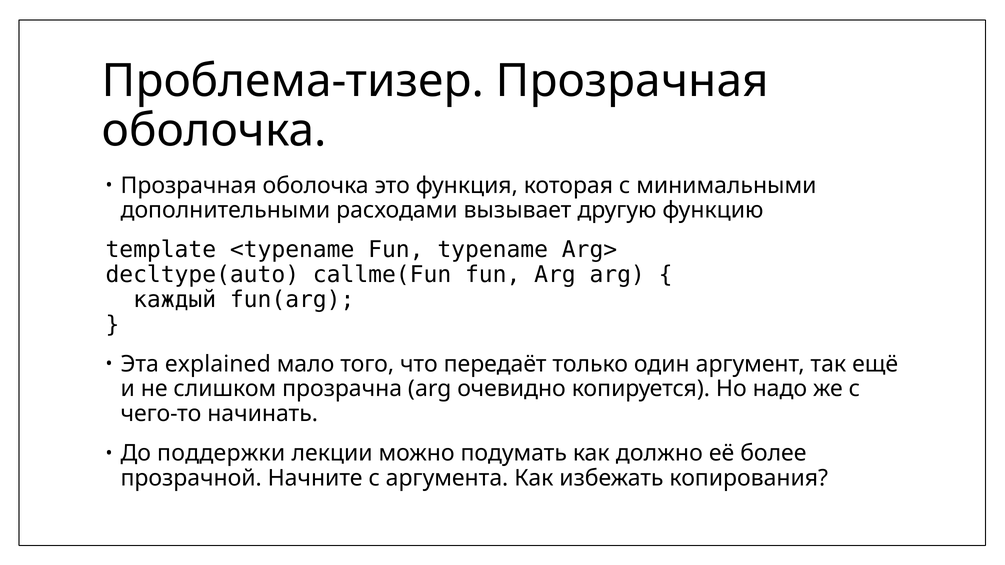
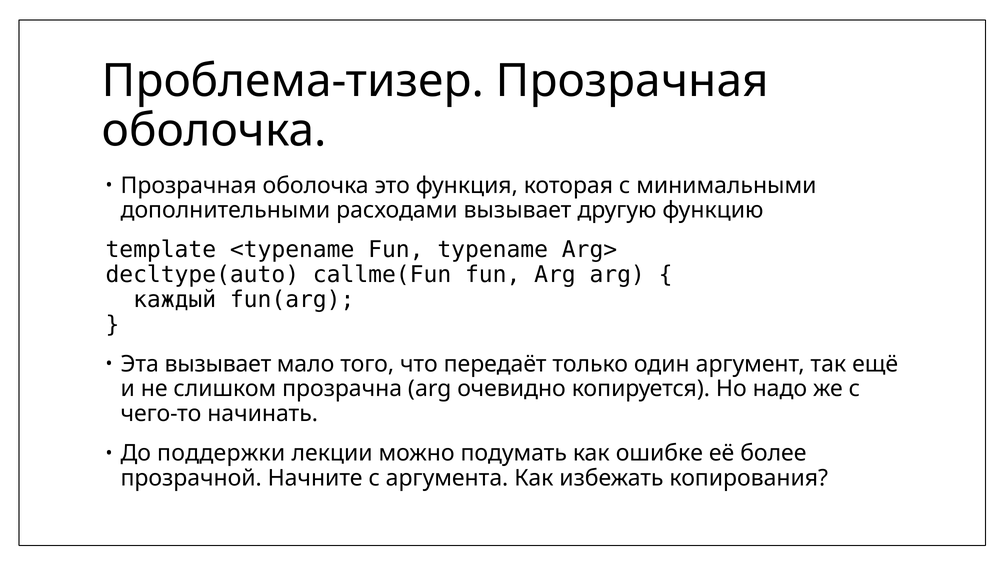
Эта explained: explained -> вызывает (218, 364)
должно: должно -> ошибке (659, 453)
